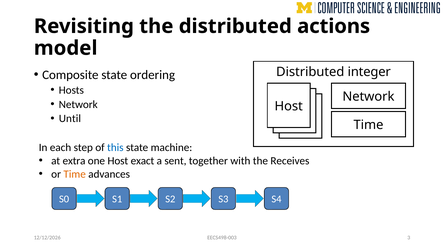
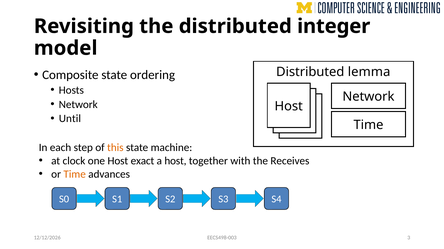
actions: actions -> integer (334, 26)
integer: integer -> lemma (369, 72)
this colour: blue -> orange (115, 148)
extra: extra -> clock (74, 161)
a sent: sent -> host (175, 161)
